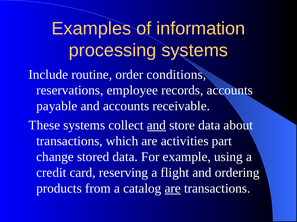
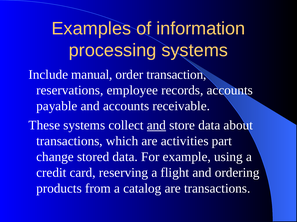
routine: routine -> manual (92, 75)
conditions: conditions -> transaction (177, 75)
are underline: present -> none (173, 189)
